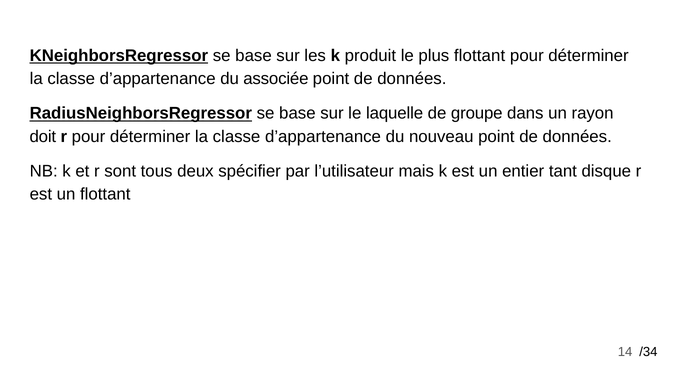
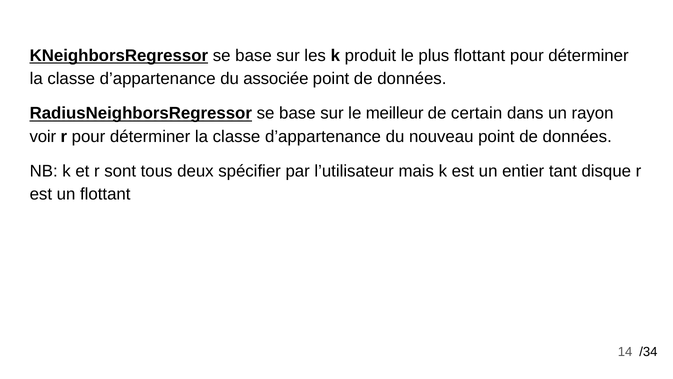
laquelle: laquelle -> meilleur (395, 113)
groupe: groupe -> certain (477, 113)
doit: doit -> voir (43, 136)
